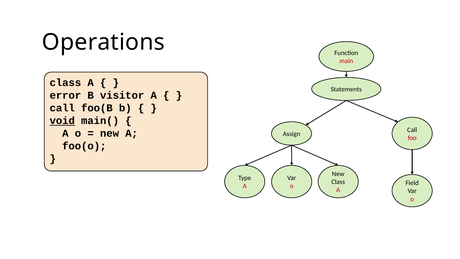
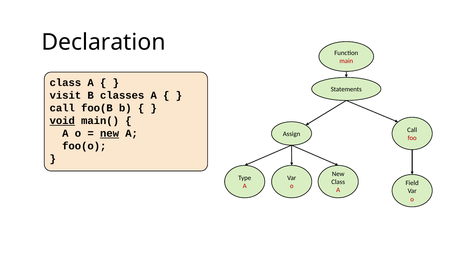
Operations: Operations -> Declaration (104, 42)
error: error -> visit (65, 95)
visitor: visitor -> classes (122, 95)
new underline: none -> present (110, 133)
